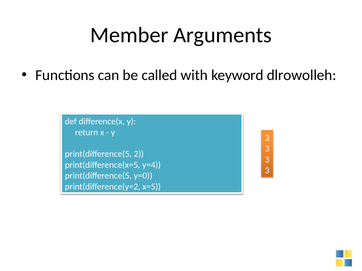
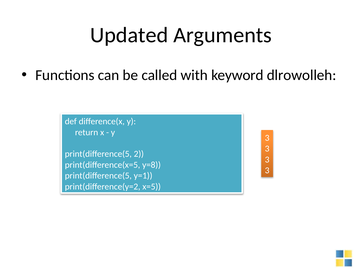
Member: Member -> Updated (129, 35)
y=4: y=4 -> y=8 (152, 165)
y=0: y=0 -> y=1 (143, 176)
